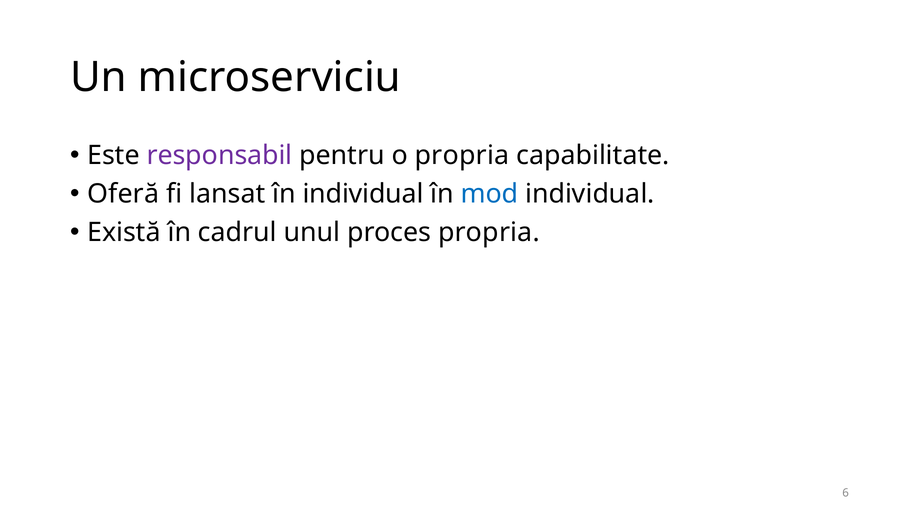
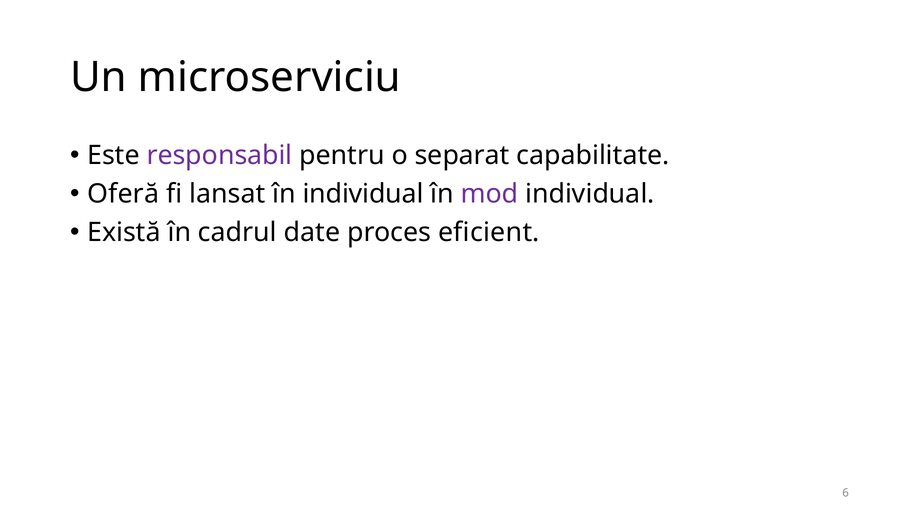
o propria: propria -> separat (462, 155)
mod colour: blue -> purple (489, 194)
unul: unul -> date (312, 232)
proces propria: propria -> eficient (489, 232)
